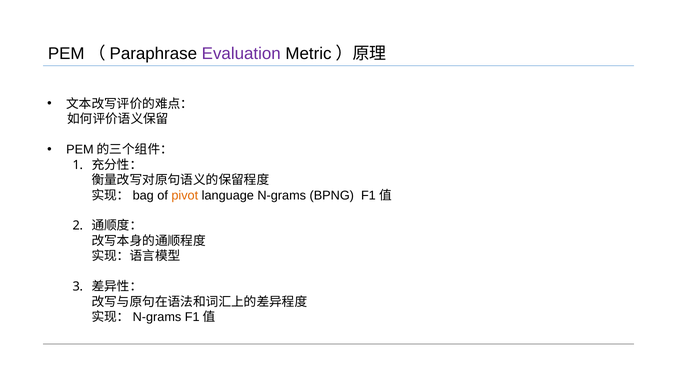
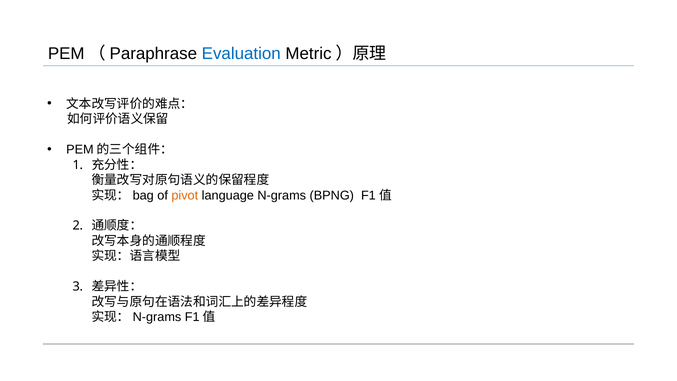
Evaluation colour: purple -> blue (241, 54)
